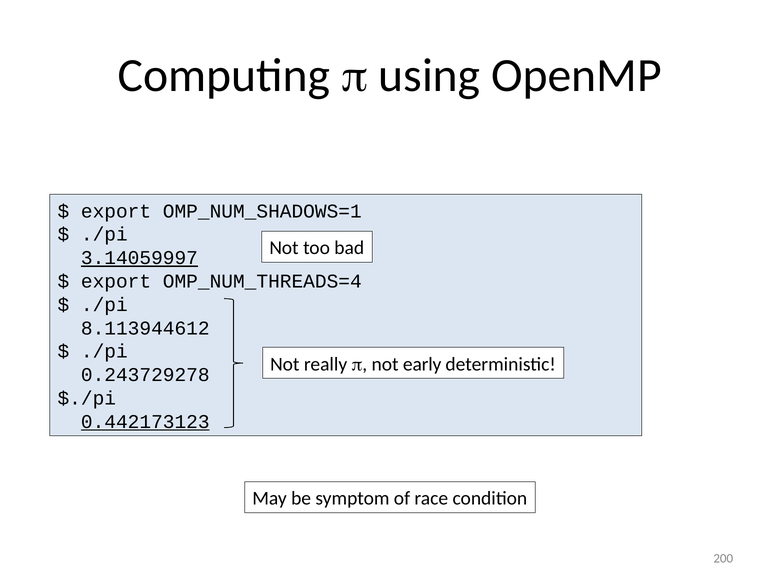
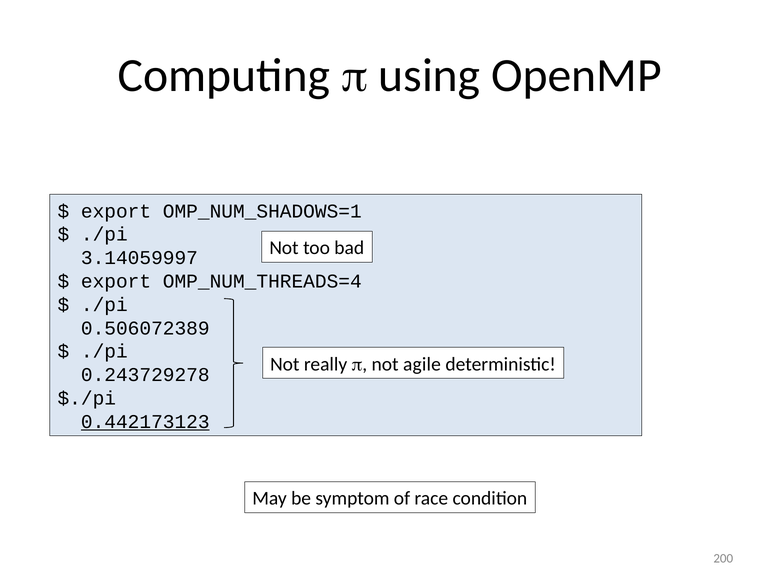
3.14059997 underline: present -> none (139, 258)
8.113944612: 8.113944612 -> 0.506072389 (145, 328)
early: early -> agile (422, 364)
